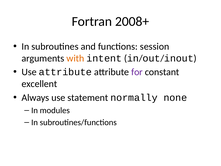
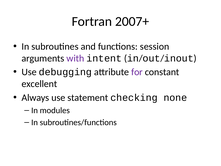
2008+: 2008+ -> 2007+ (132, 21)
with colour: orange -> purple (75, 58)
Use attribute: attribute -> debugging (65, 72)
normally: normally -> checking (134, 97)
